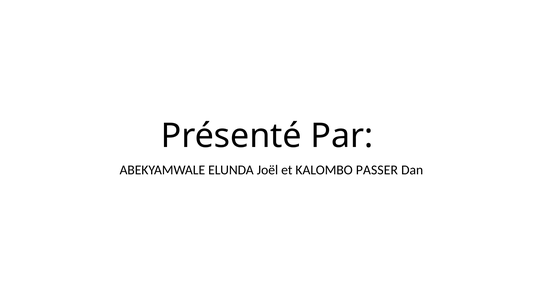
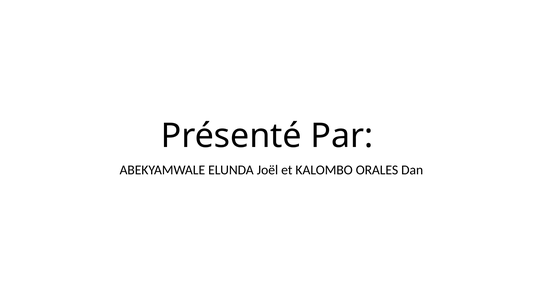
PASSER: PASSER -> ORALES (377, 170)
